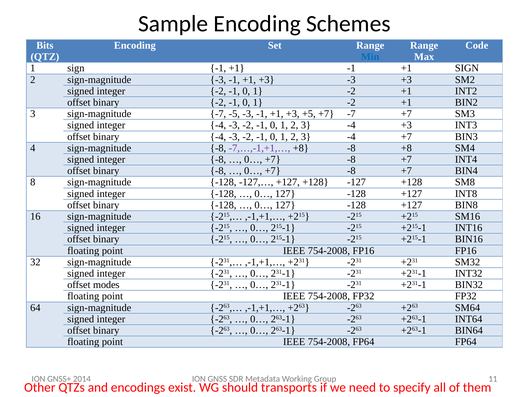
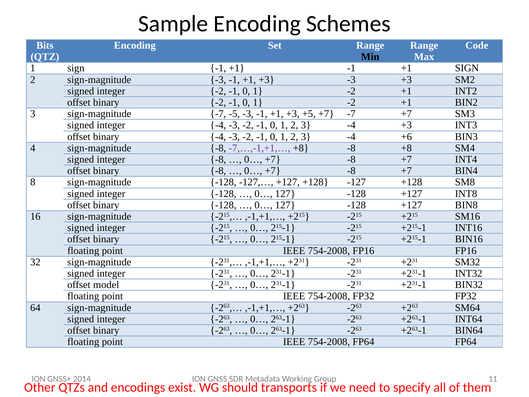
Min colour: blue -> black (370, 57)
-4 +7: +7 -> +6 (406, 137)
modes: modes -> model (106, 285)
